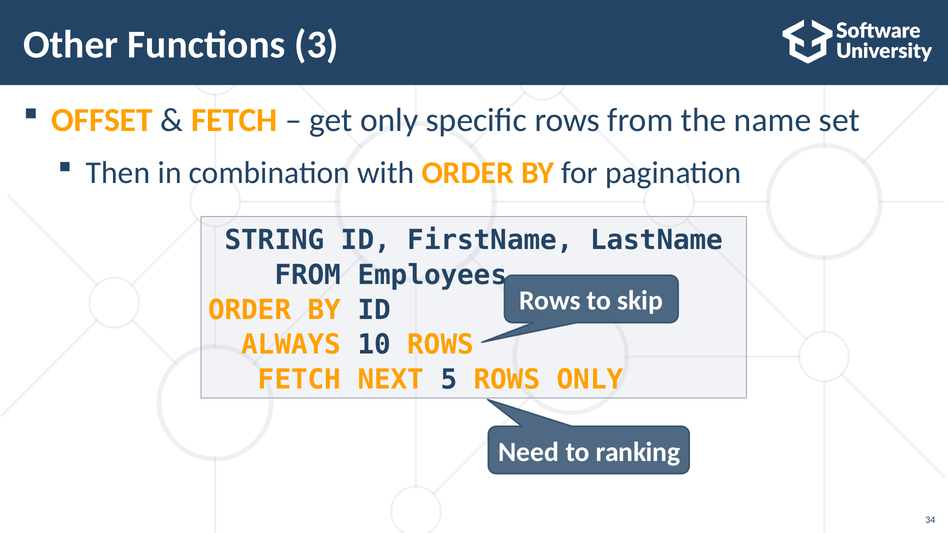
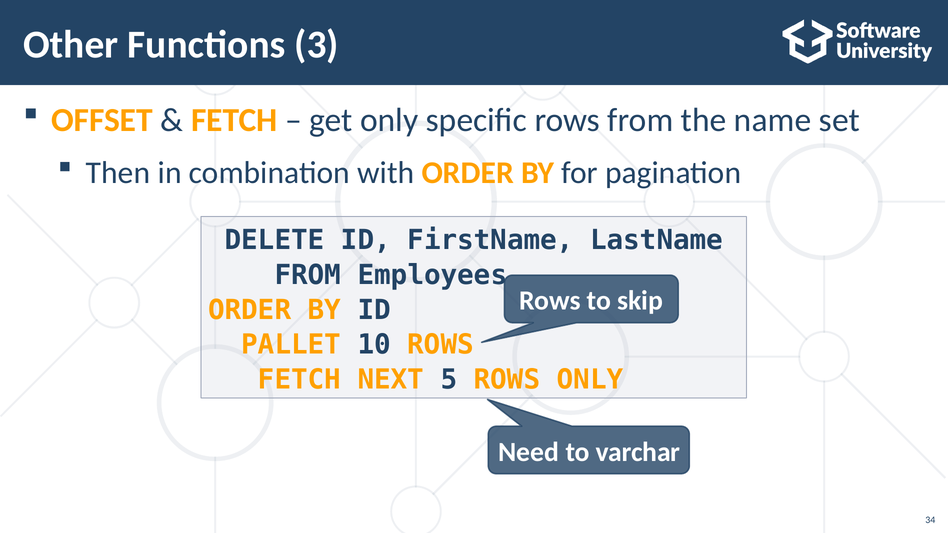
STRING: STRING -> DELETE (275, 240)
ALWAYS: ALWAYS -> PALLET (291, 345)
ranking: ranking -> varchar (638, 452)
